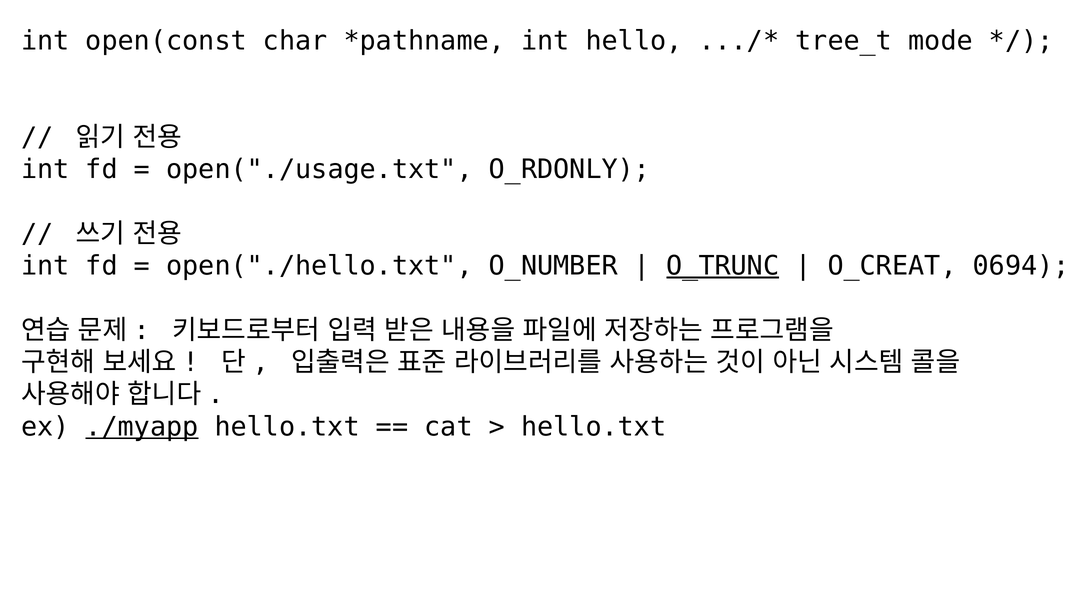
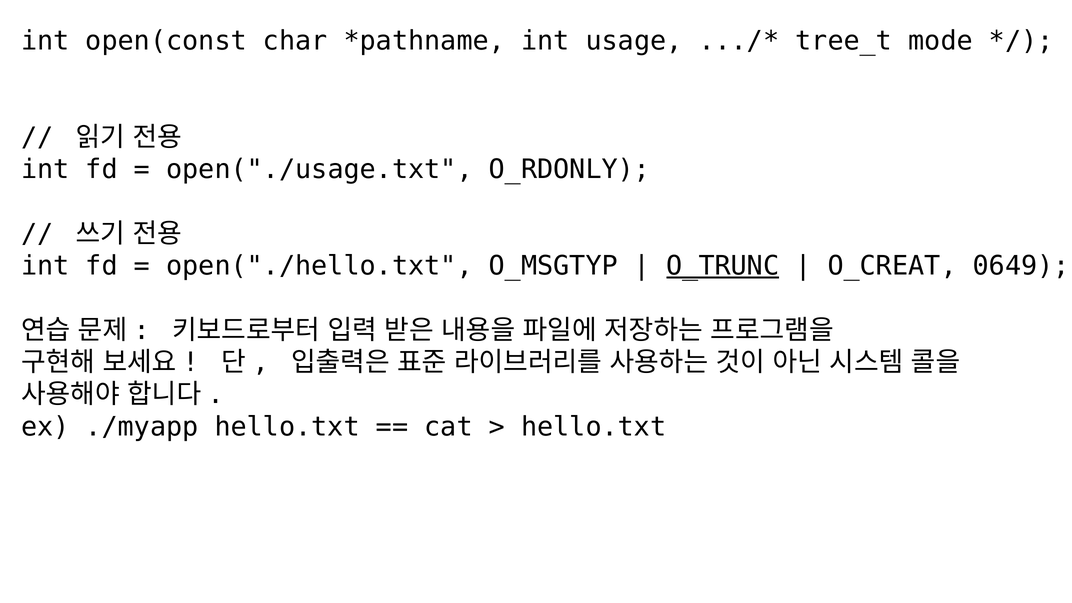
hello: hello -> usage (634, 41)
O_NUMBER: O_NUMBER -> O_MSGTYP (553, 266)
0694: 0694 -> 0649 (1021, 266)
./myapp underline: present -> none (142, 427)
